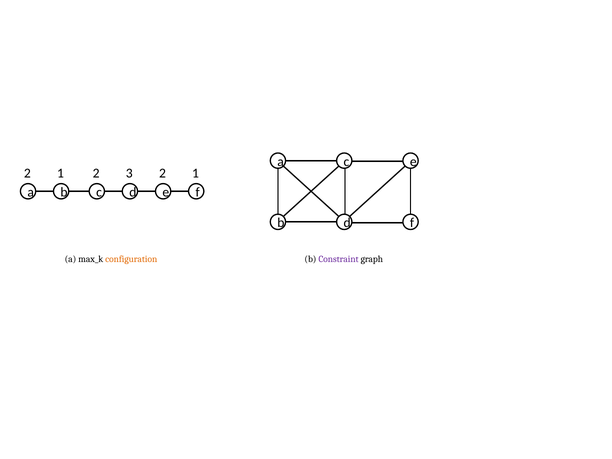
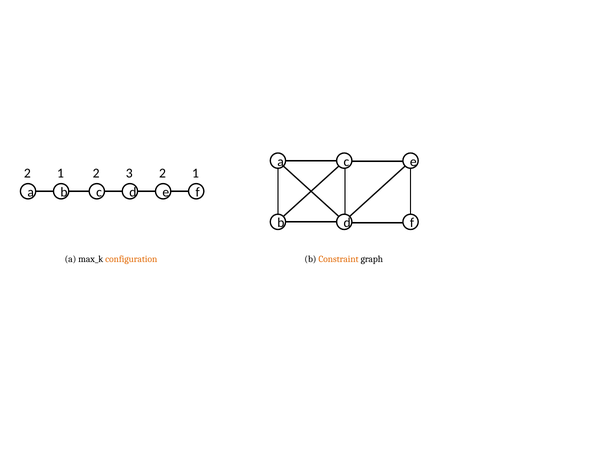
Constraint colour: purple -> orange (339, 259)
